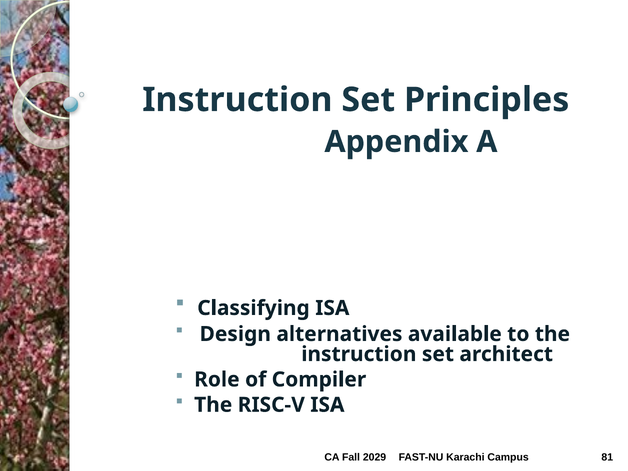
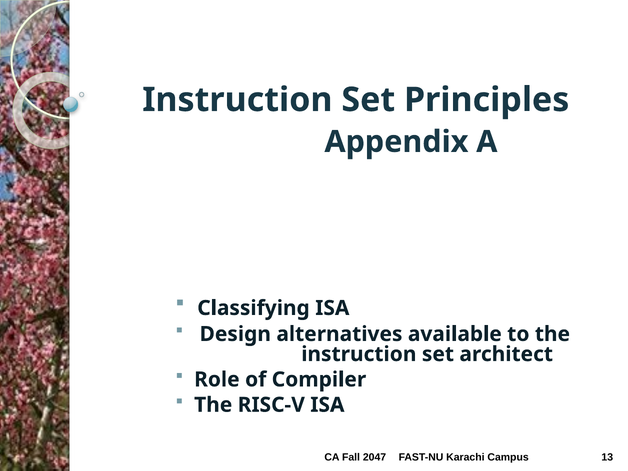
2029: 2029 -> 2047 (375, 457)
81: 81 -> 13 (607, 457)
